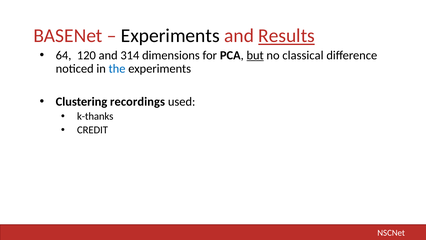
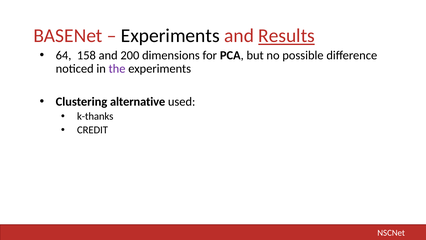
120: 120 -> 158 (86, 55)
314: 314 -> 200 (130, 55)
but underline: present -> none (255, 55)
classical: classical -> possible (303, 55)
the colour: blue -> purple (117, 69)
recordings: recordings -> alternative (138, 101)
